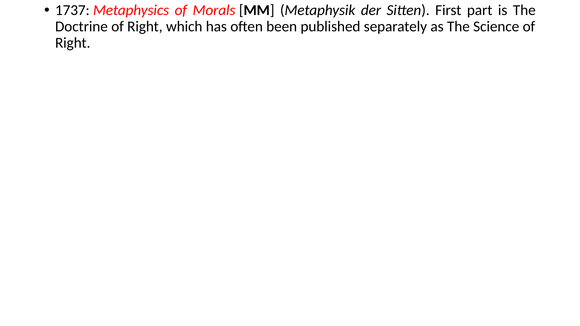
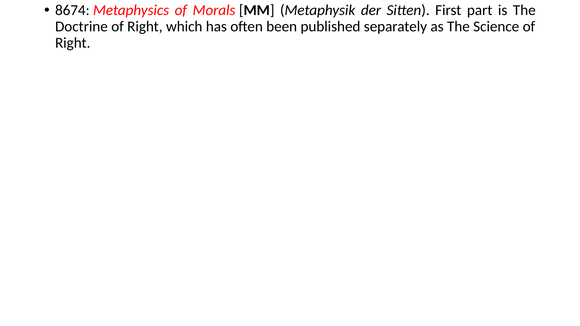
1737: 1737 -> 8674 (72, 10)
